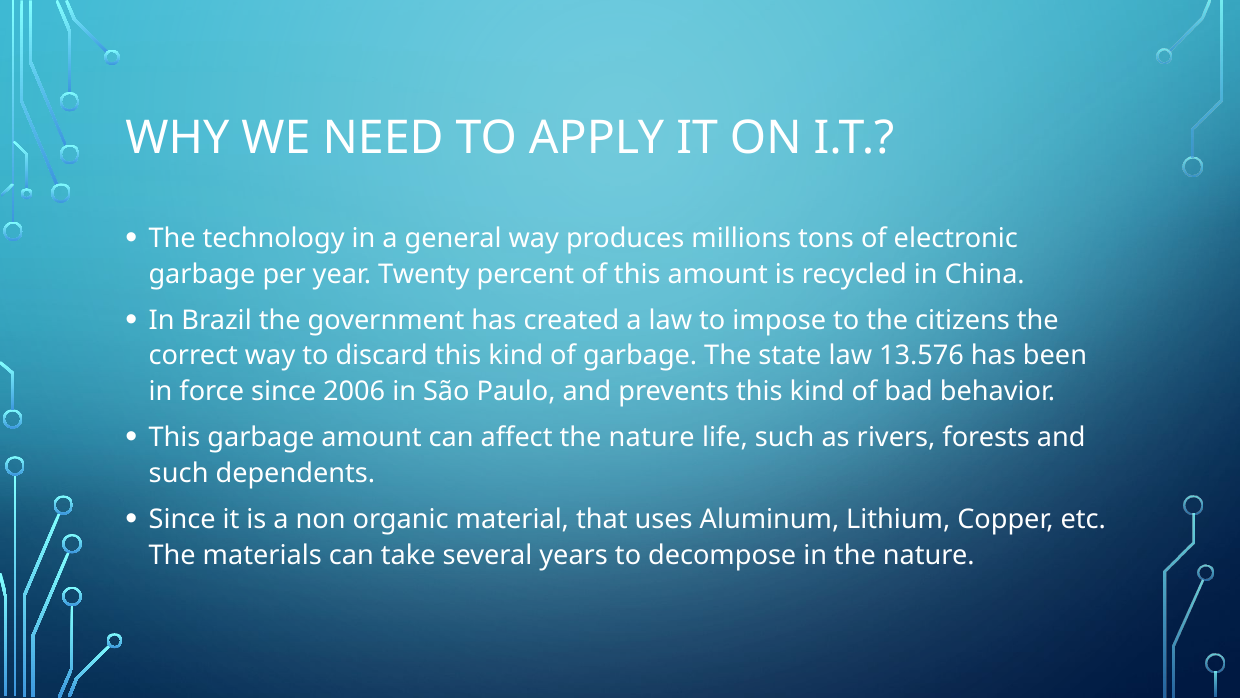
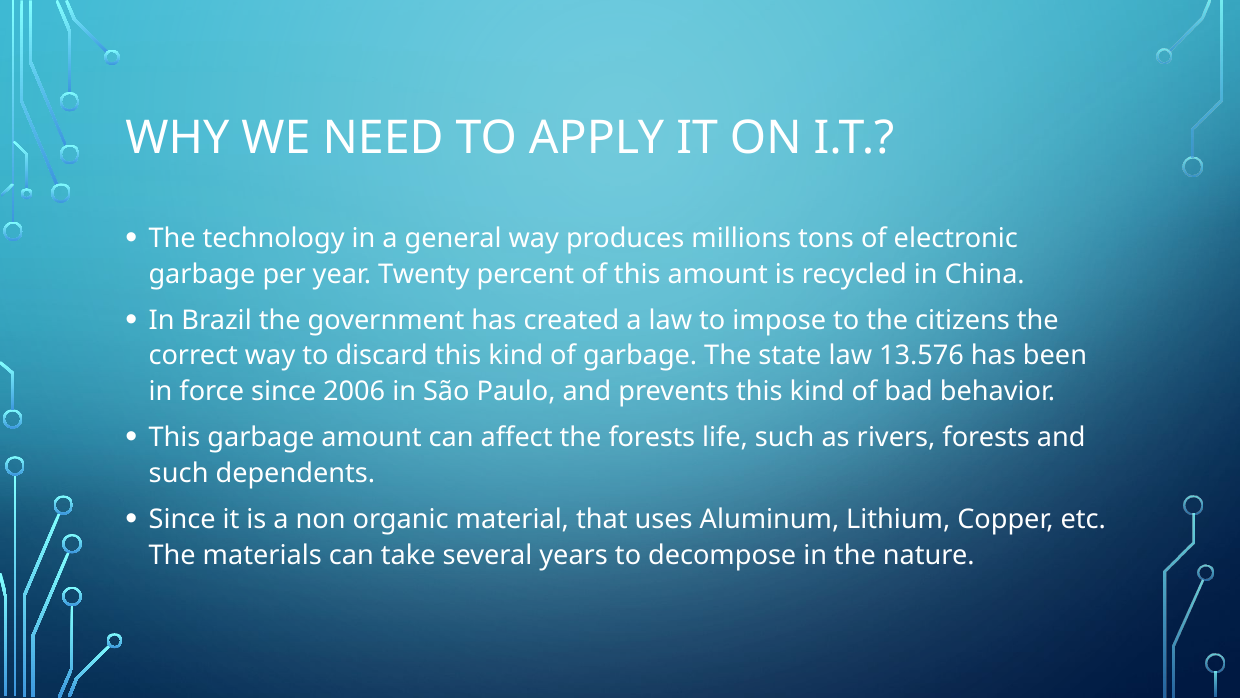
affect the nature: nature -> forests (652, 438)
